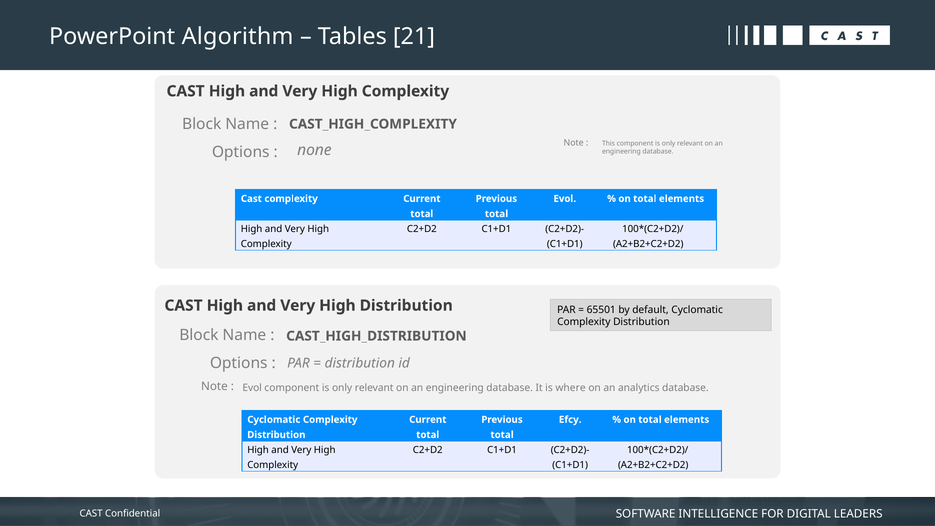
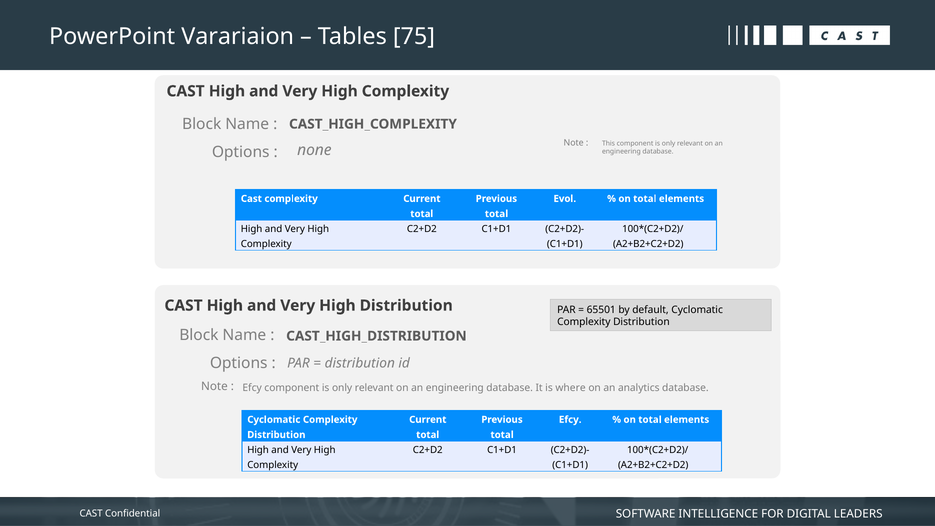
Algorithm: Algorithm -> Varariaion (238, 36)
21: 21 -> 75 (414, 36)
Evol: Evol -> Efcy (252, 388)
